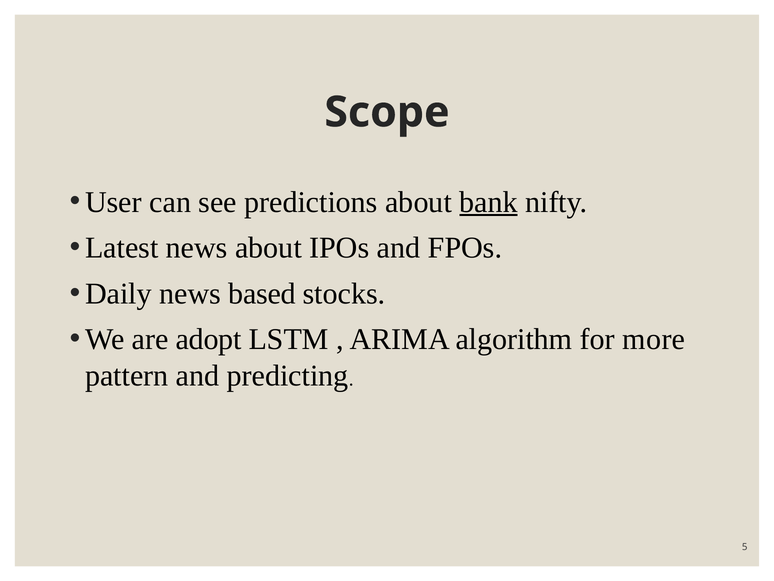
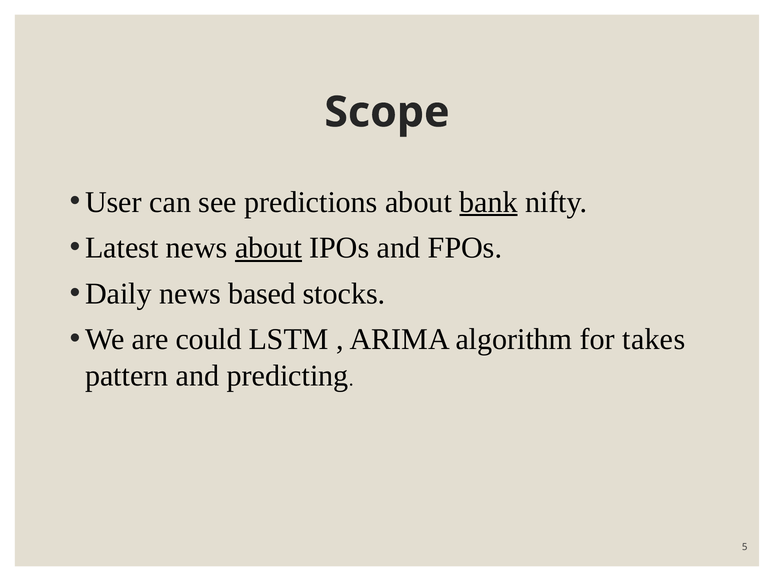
about underline: none -> present (268, 248)
adopt: adopt -> could (209, 339)
more: more -> takes (654, 339)
